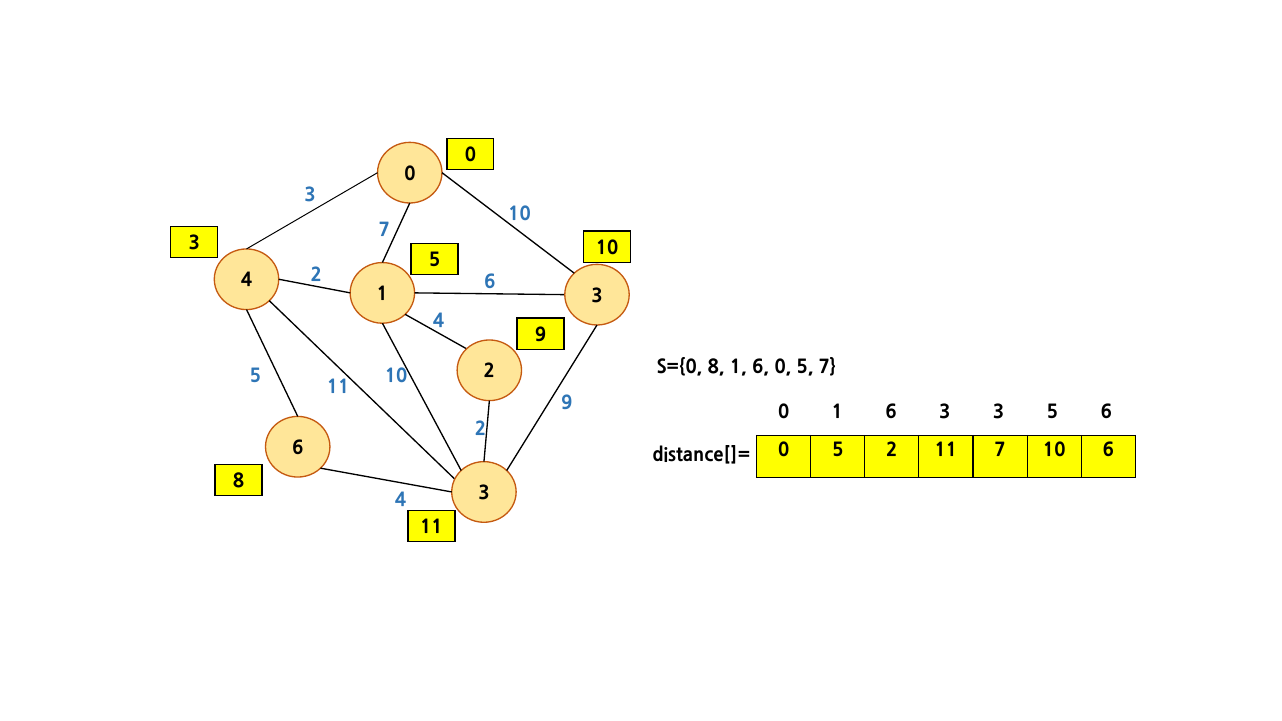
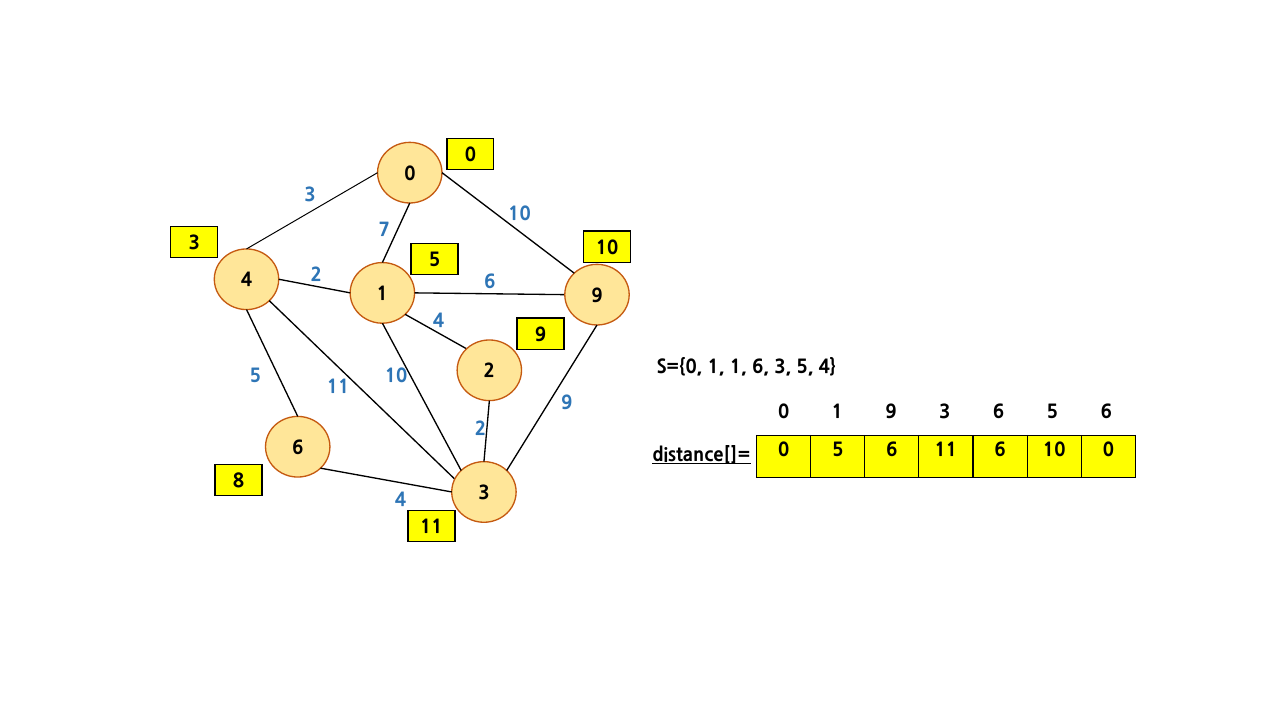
3: 3 -> 9 (597, 296)
S={0 8: 8 -> 1 (716, 368)
1 6 0: 0 -> 3 (783, 368)
5 7: 7 -> 4 (827, 368)
0 1 6: 6 -> 9 (891, 413)
3 3: 3 -> 6 (999, 413)
0 5 2: 2 -> 6 (892, 450)
11 7: 7 -> 6 (1000, 450)
10 6: 6 -> 0 (1108, 450)
distance[]= underline: none -> present (701, 455)
